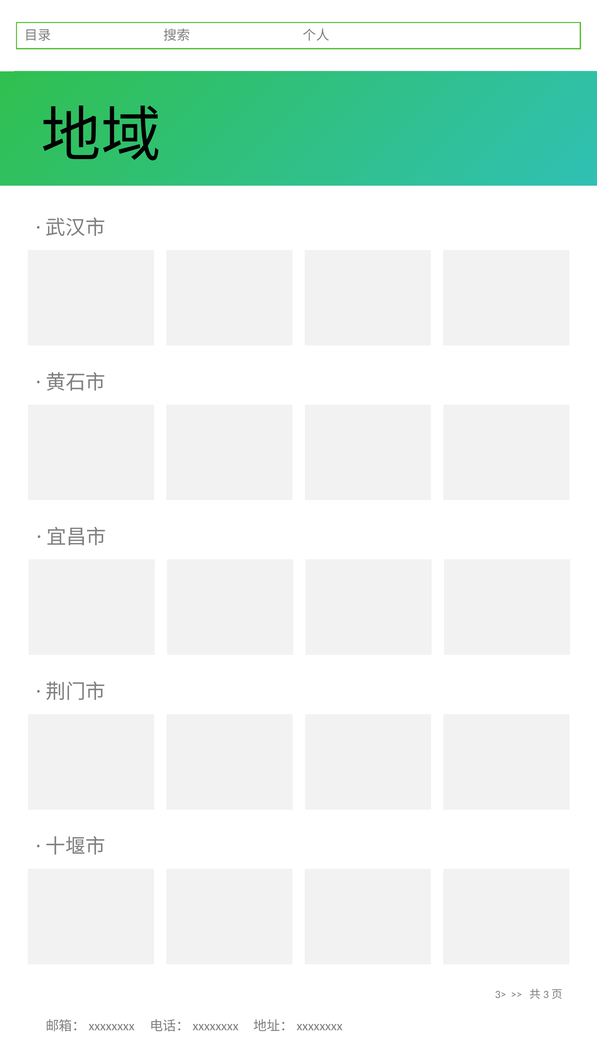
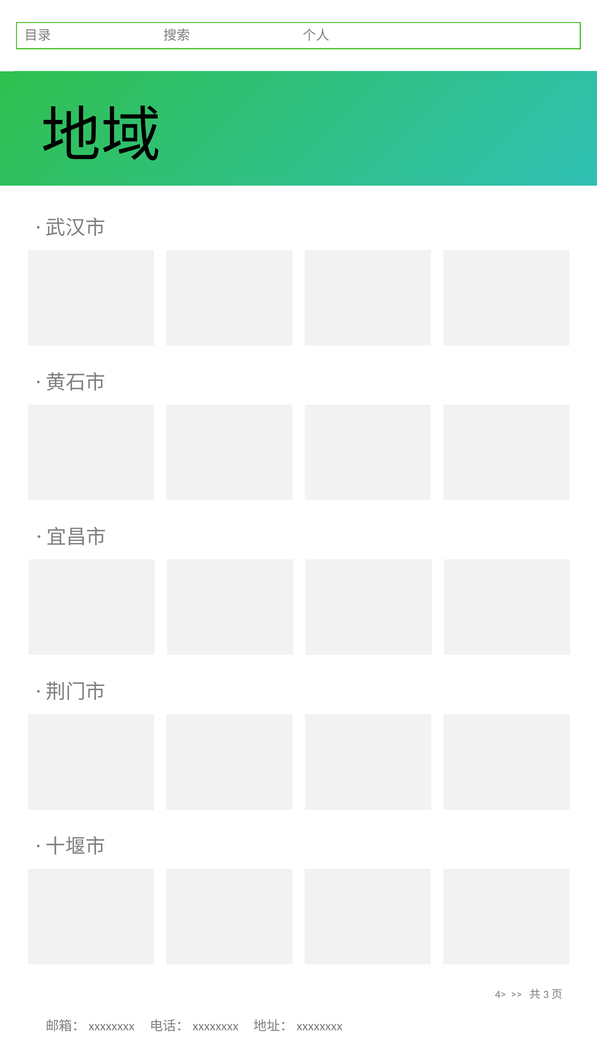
3>: 3> -> 4> (501, 995)
